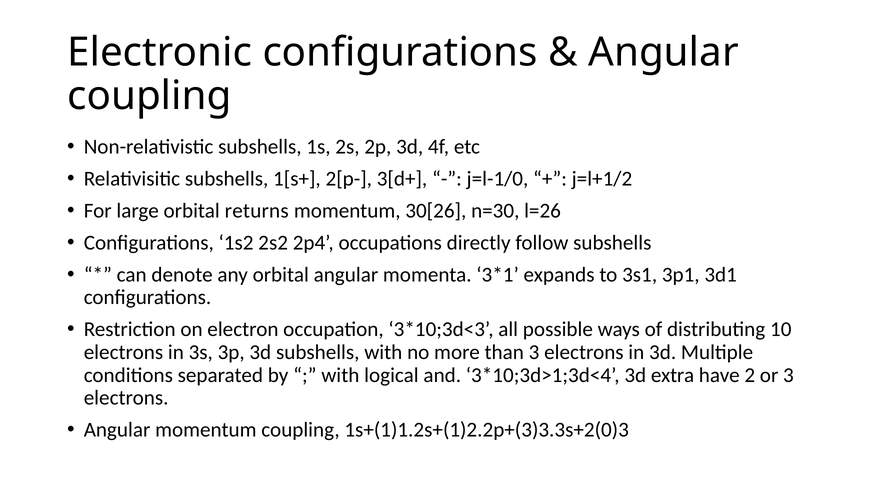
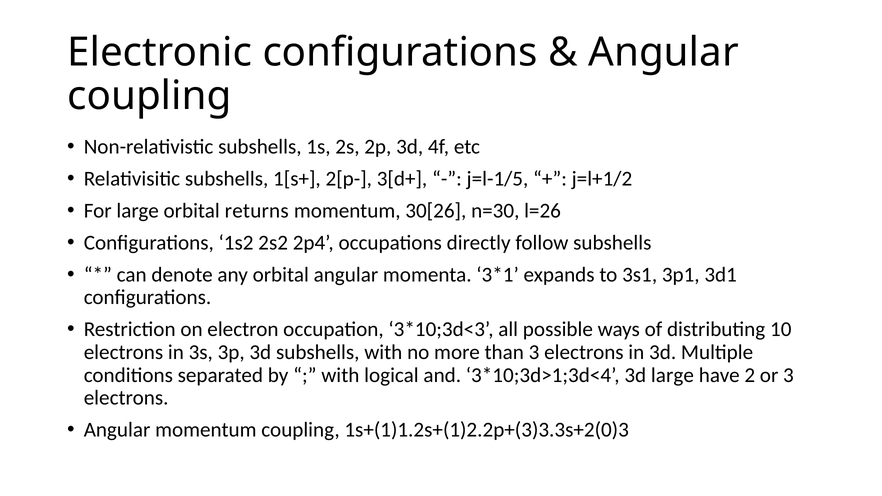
j=l-1/0: j=l-1/0 -> j=l-1/5 (497, 179)
3d extra: extra -> large (672, 375)
